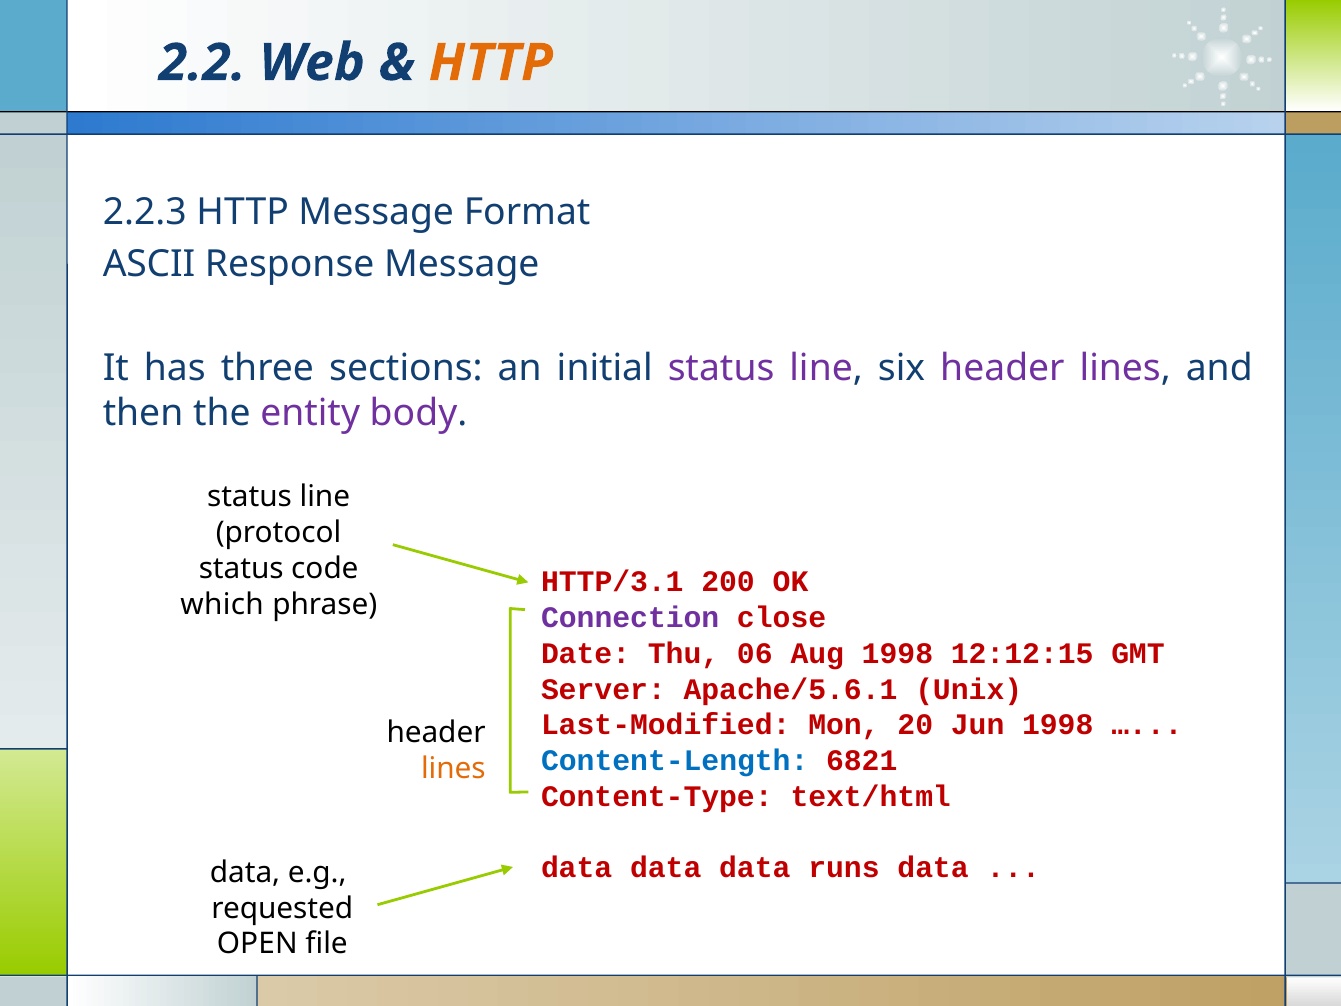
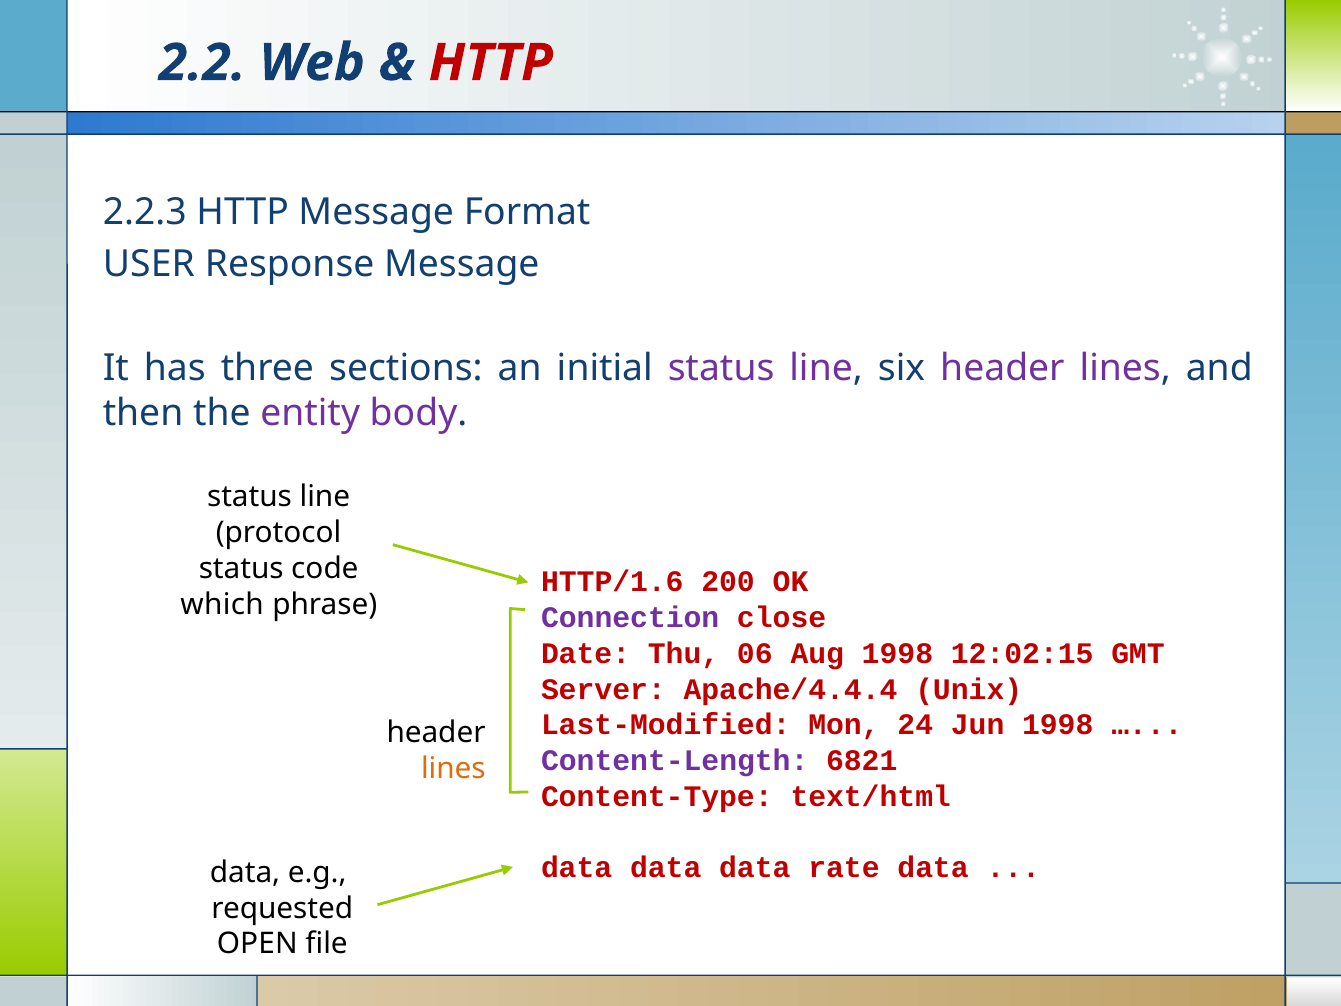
HTTP colour: orange -> red (491, 63)
ASCII: ASCII -> USER (149, 264)
HTTP/3.1: HTTP/3.1 -> HTTP/1.6 (612, 582)
12:12:15: 12:12:15 -> 12:02:15 (1022, 653)
Apache/5.6.1: Apache/5.6.1 -> Apache/4.4.4 (791, 689)
20: 20 -> 24 (915, 725)
Content-Length colour: blue -> purple (675, 761)
runs: runs -> rate (844, 868)
